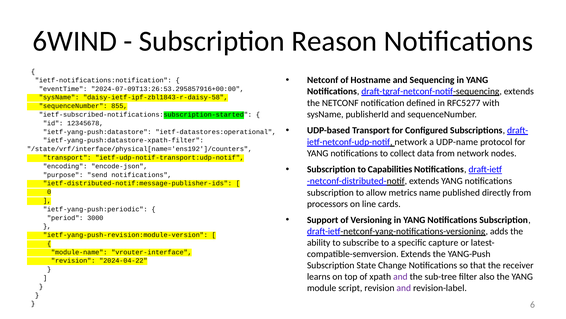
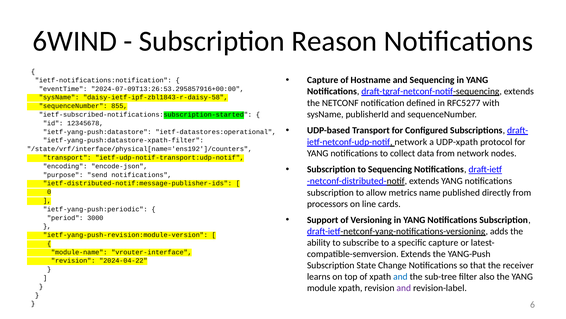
Netconf: Netconf -> Capture (323, 80)
UDP-name: UDP-name -> UDP-xpath (457, 142)
to Capabilities: Capabilities -> Sequencing (390, 169)
and colour: purple -> blue (400, 276)
module script: script -> xpath (350, 288)
